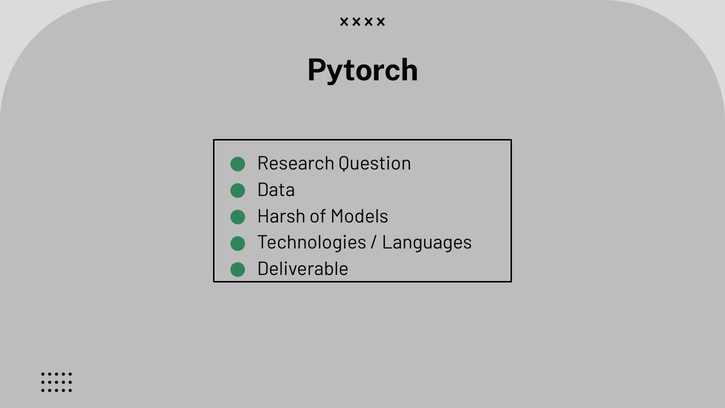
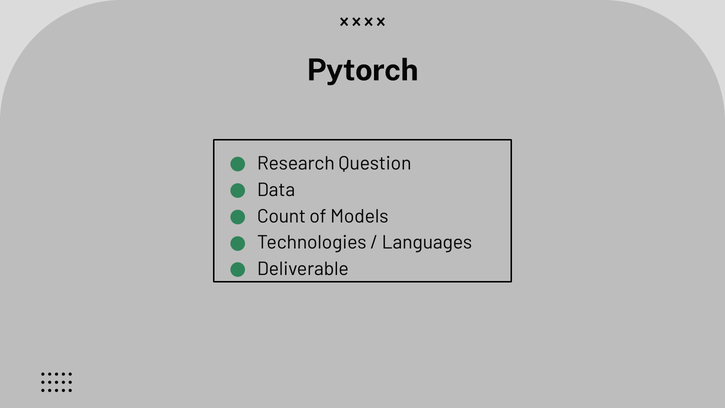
Harsh: Harsh -> Count (282, 216)
